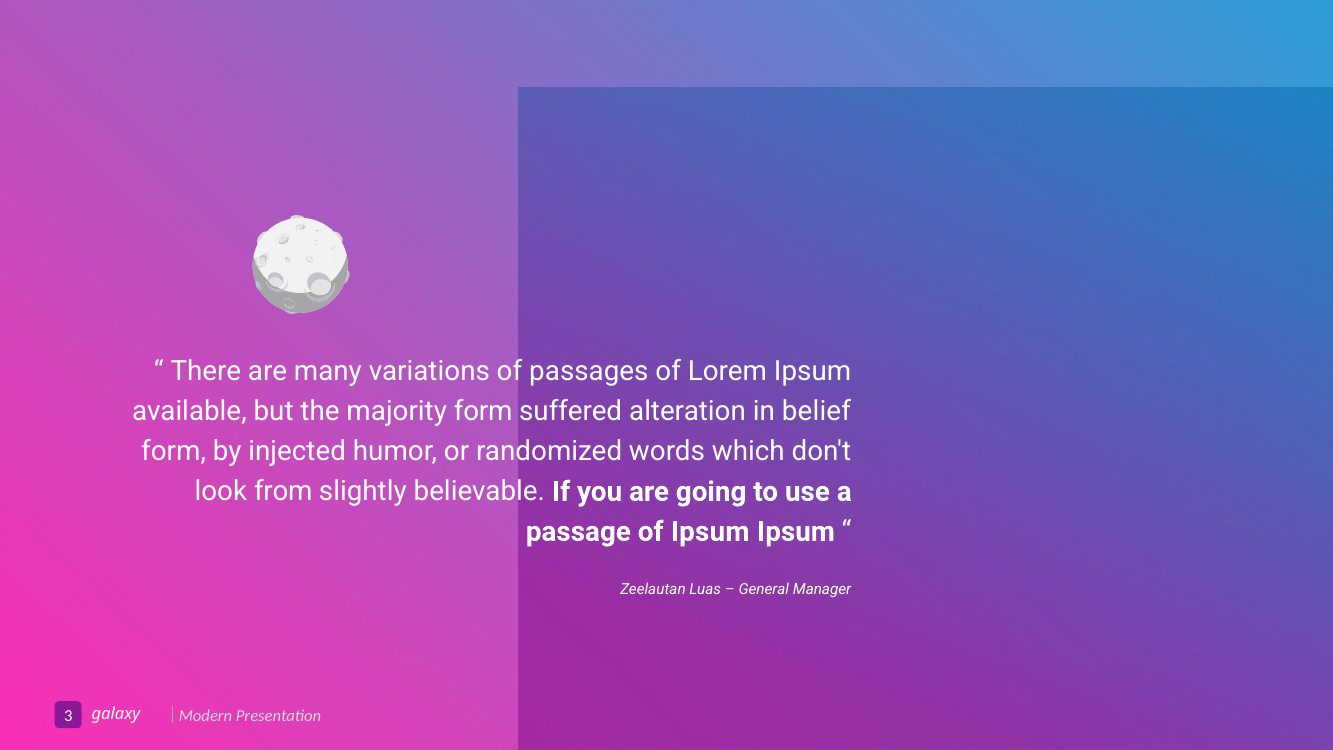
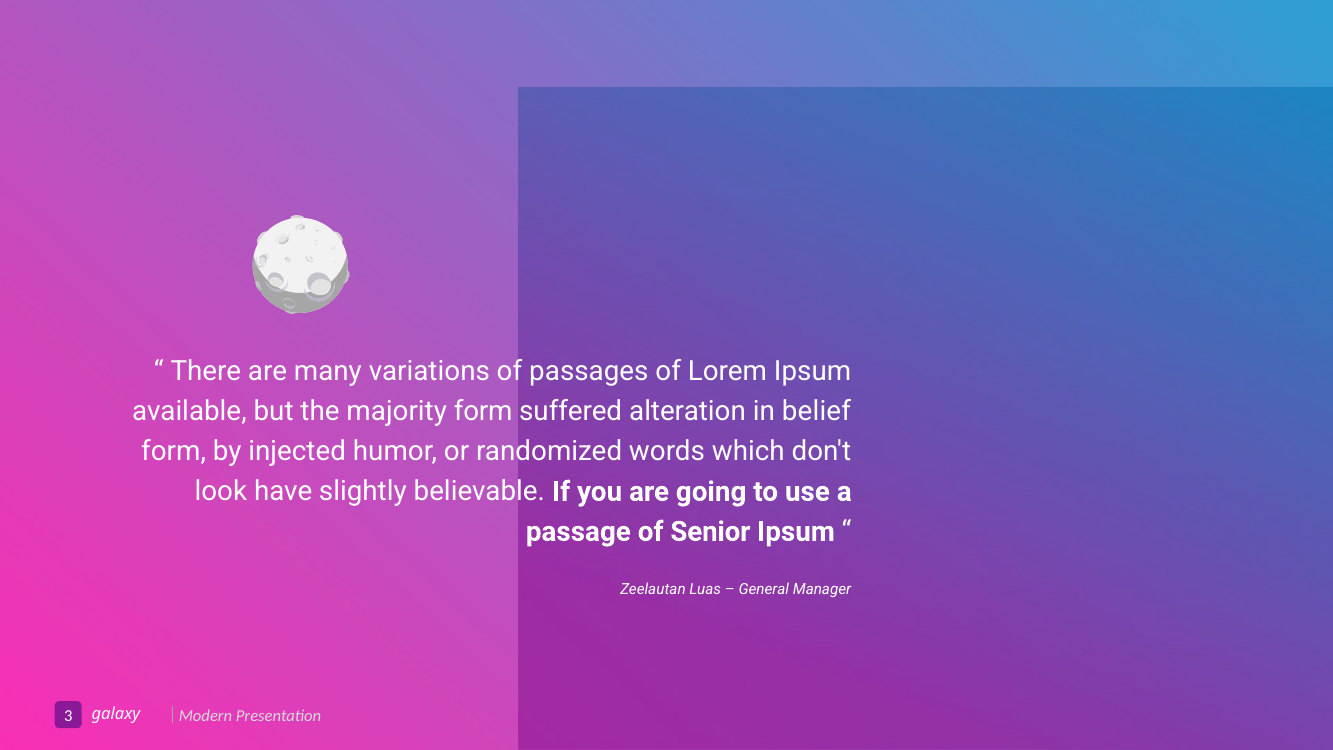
from: from -> have (283, 491)
of Ipsum: Ipsum -> Senior (710, 531)
